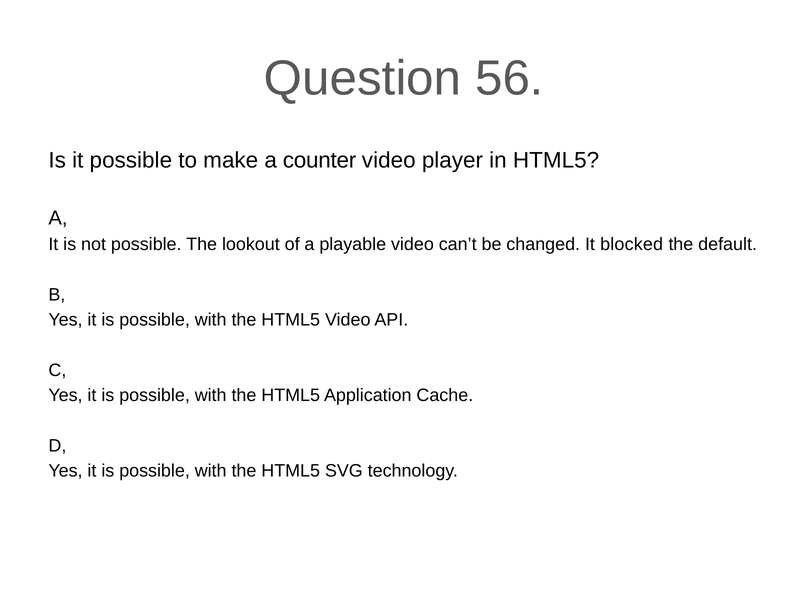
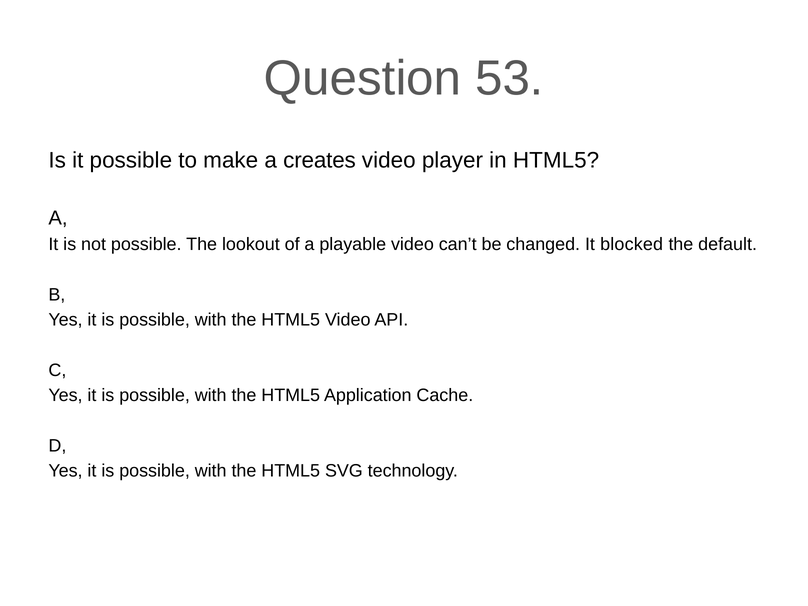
56: 56 -> 53 (509, 78)
counter: counter -> creates (320, 160)
